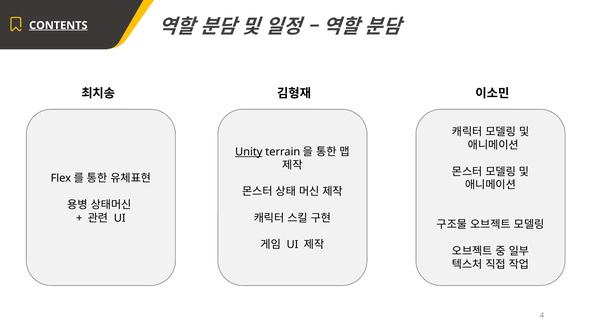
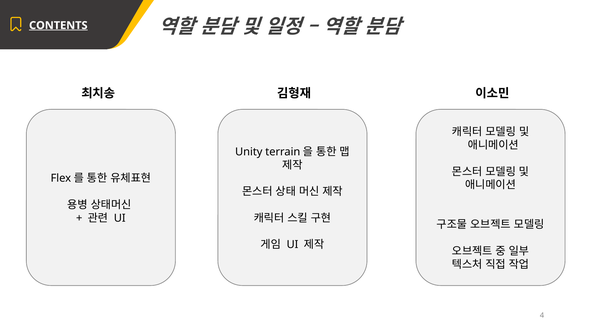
Unity underline: present -> none (249, 152)
